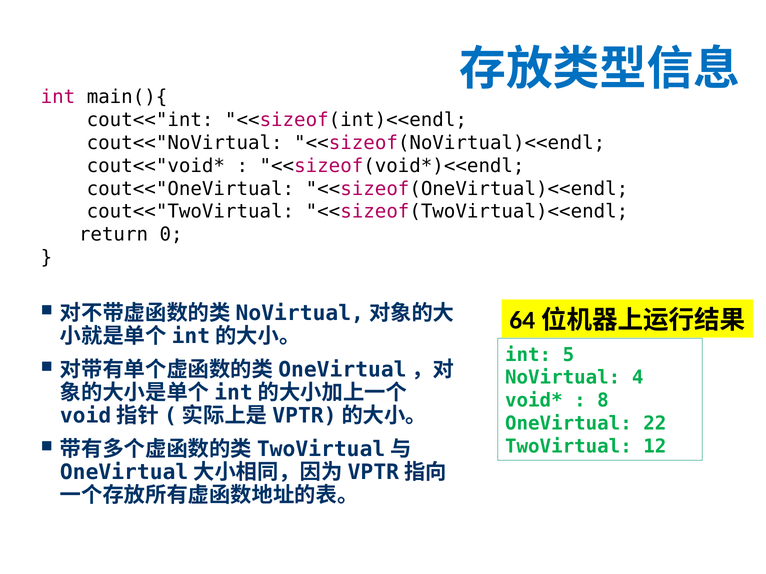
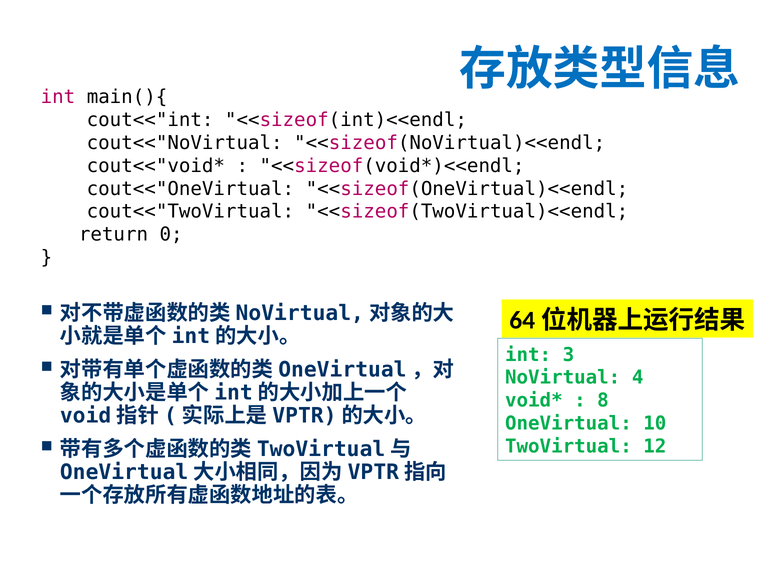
5: 5 -> 3 (568, 355)
22: 22 -> 10 (655, 424)
